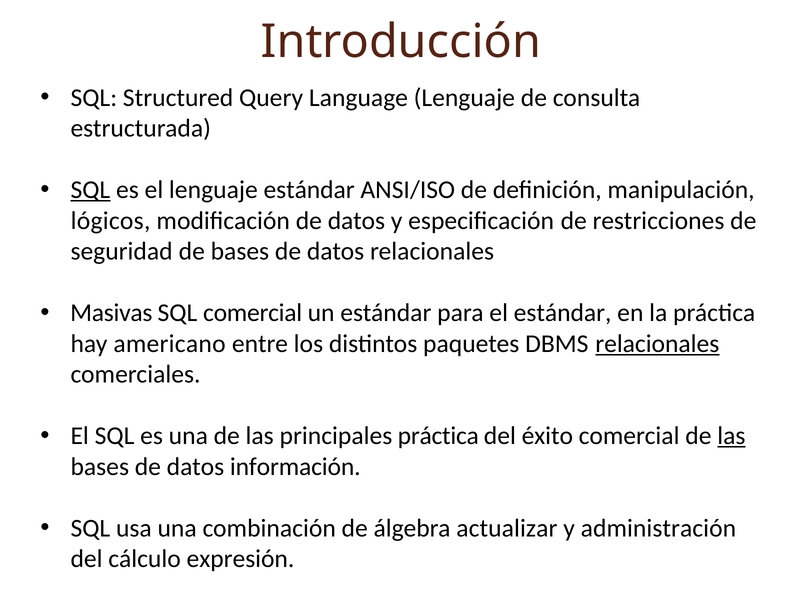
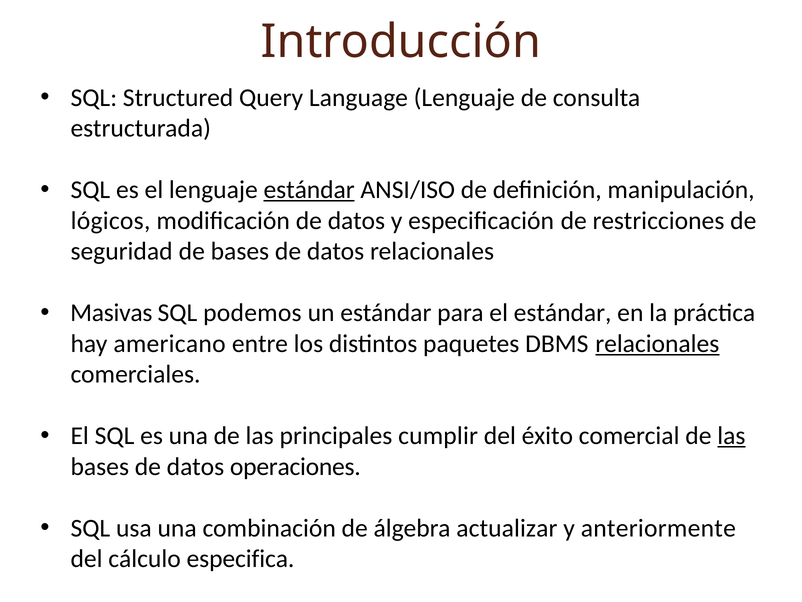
SQL underline: present -> none (90, 190)
estándar underline: none -> present (309, 190)
SQL comercial: comercial -> podemos (252, 313)
principales práctica: práctica -> cumplir (438, 436)
información: información -> operaciones (295, 466)
administración: administración -> anteriormente (658, 528)
expresión: expresión -> especifica (241, 558)
